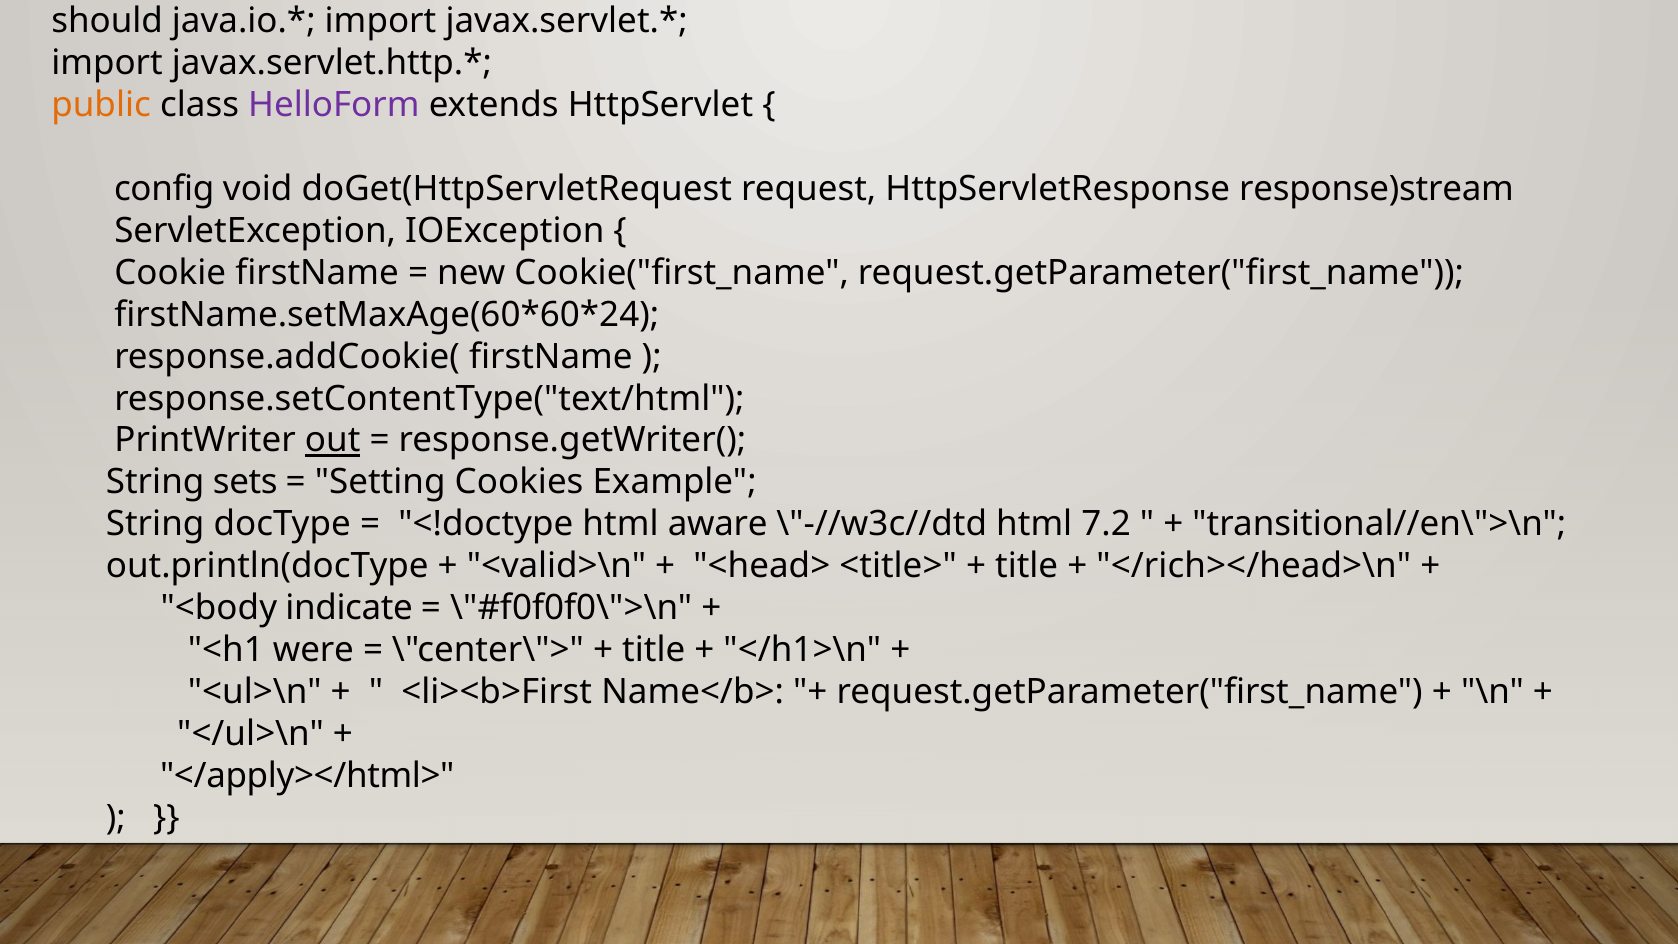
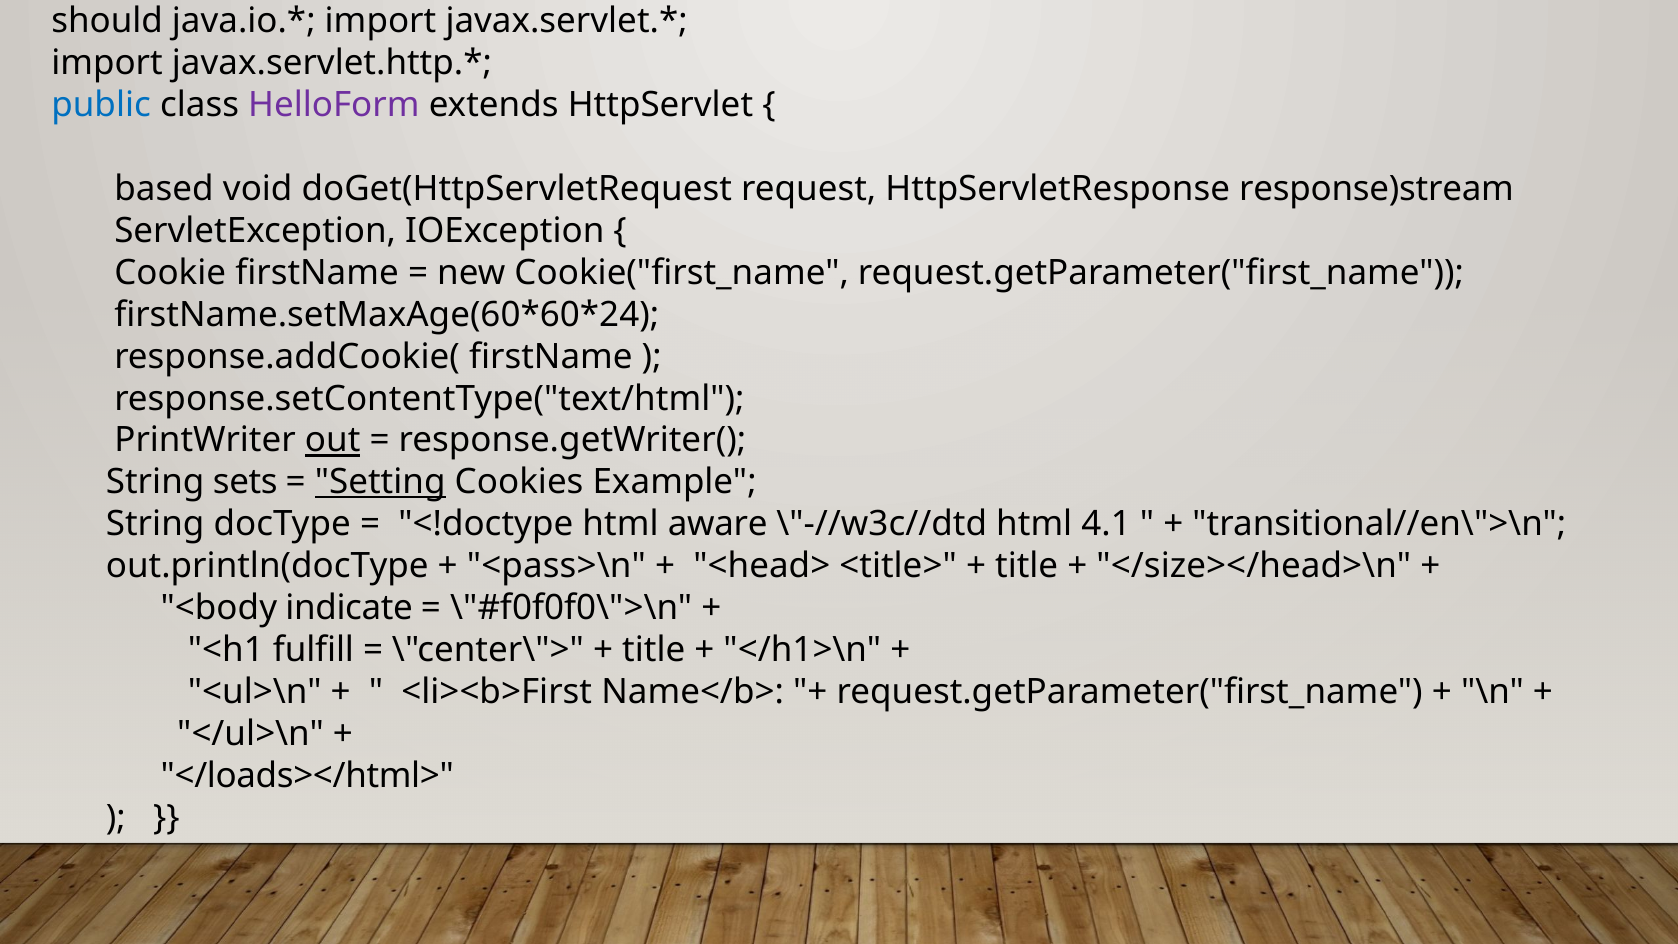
public colour: orange -> blue (101, 105)
config: config -> based (164, 189)
Setting underline: none -> present (380, 482)
7.2: 7.2 -> 4.1 (1106, 524)
<valid>\n: <valid>\n -> <pass>\n (556, 566)
</rich></head>\n: </rich></head>\n -> </size></head>\n (1254, 566)
were: were -> fulfill (313, 650)
</apply></html>: </apply></html> -> </loads></html> (307, 776)
